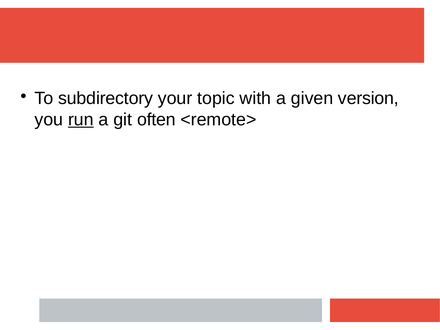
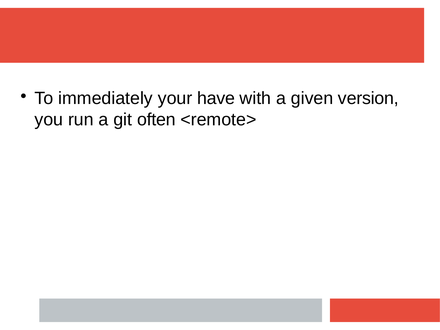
subdirectory: subdirectory -> immediately (106, 98)
topic: topic -> have (216, 98)
run underline: present -> none (81, 120)
